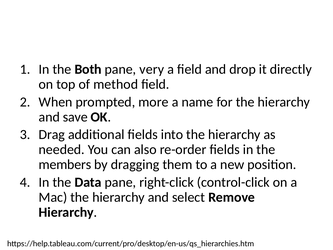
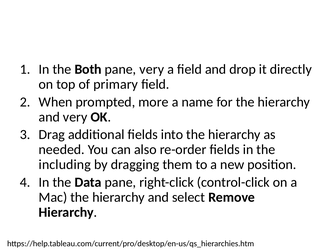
method: method -> primary (116, 84)
and save: save -> very (75, 117)
members: members -> including (65, 164)
